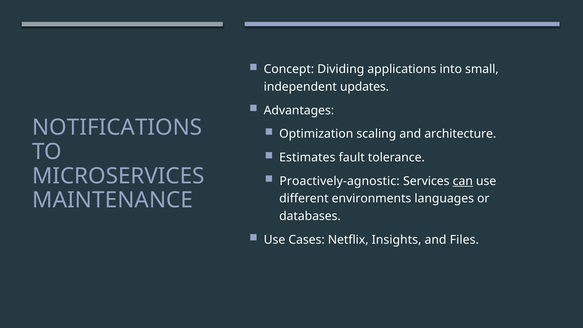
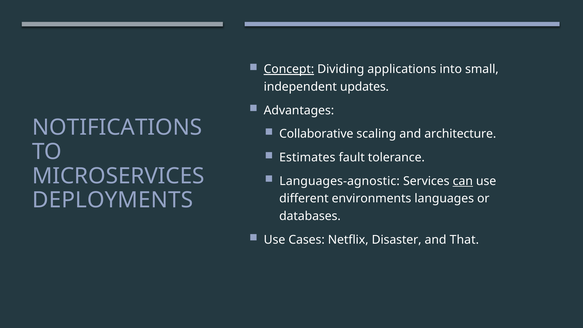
Concept underline: none -> present (289, 69)
Optimization: Optimization -> Collaborative (316, 134)
Proactively-agnostic: Proactively-agnostic -> Languages-agnostic (340, 181)
MAINTENANCE: MAINTENANCE -> DEPLOYMENTS (113, 200)
Insights: Insights -> Disaster (397, 240)
Files: Files -> That (464, 240)
